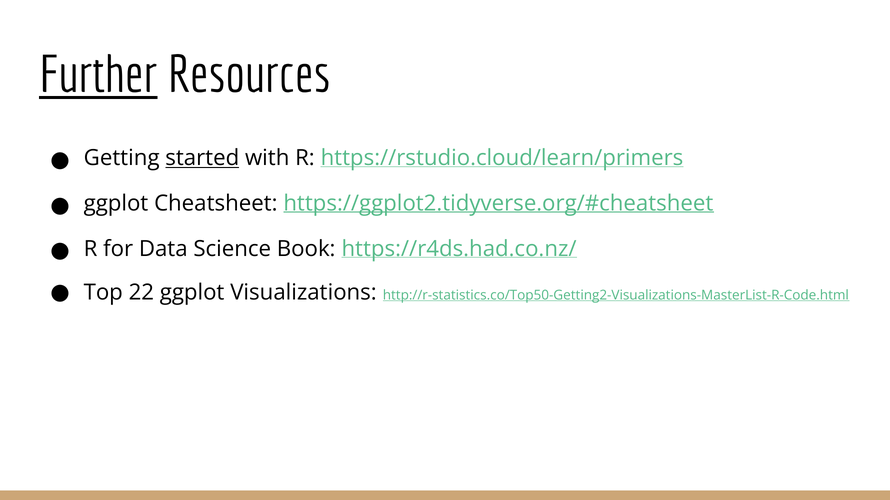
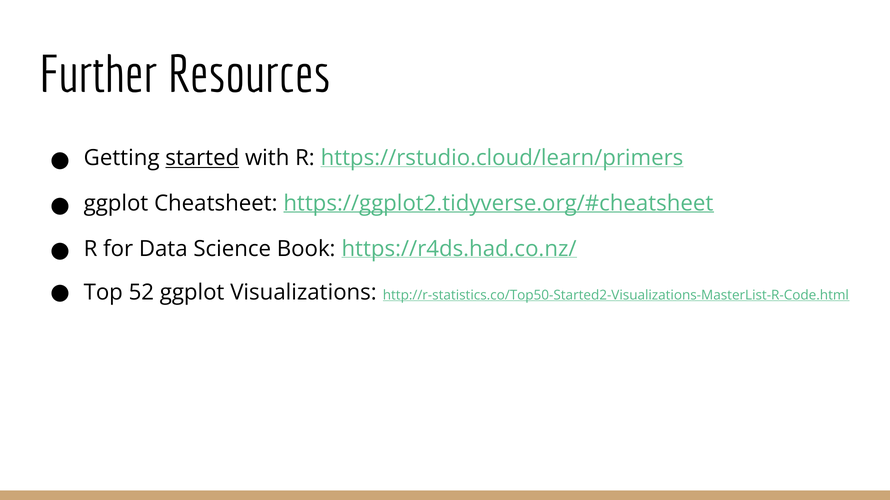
Further underline: present -> none (98, 75)
22: 22 -> 52 (141, 293)
http://r-statistics.co/Top50-Getting2-Visualizations-MasterList-R-Code.html: http://r-statistics.co/Top50-Getting2-Visualizations-MasterList-R-Code.html -> http://r-statistics.co/Top50-Started2-Visualizations-MasterList-R-Code.html (616, 295)
